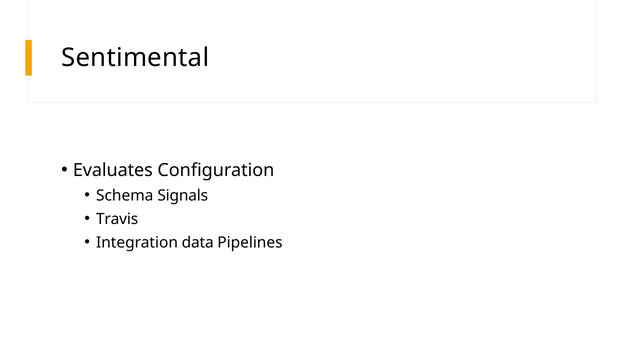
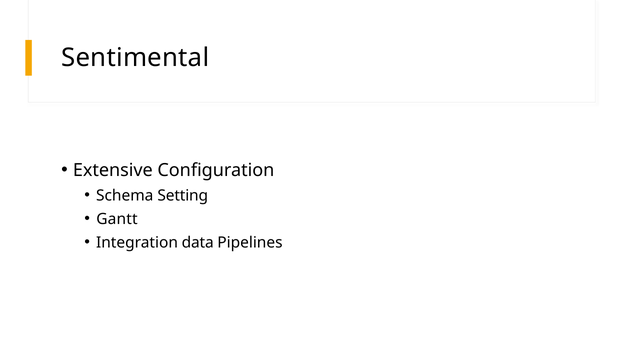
Evaluates: Evaluates -> Extensive (113, 171)
Signals: Signals -> Setting (183, 196)
Travis: Travis -> Gantt (117, 219)
